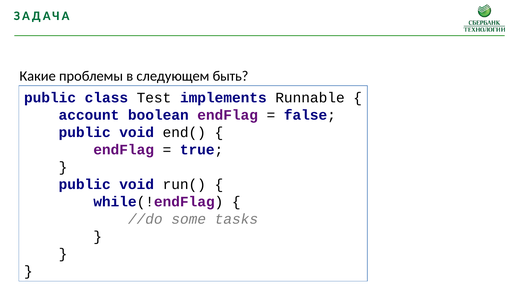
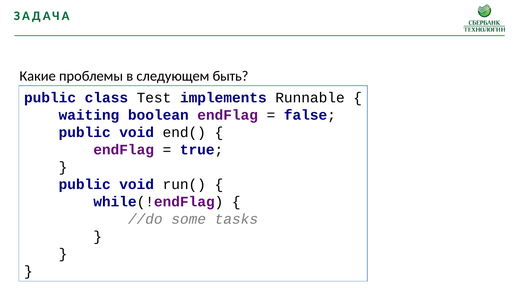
account: account -> waiting (89, 115)
